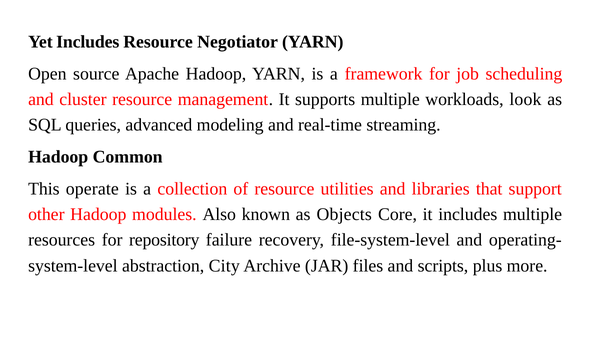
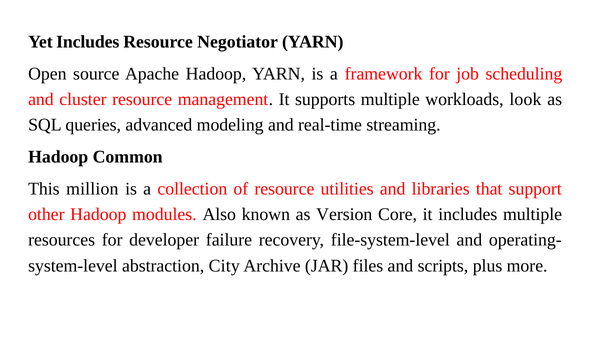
operate: operate -> million (92, 189)
Objects: Objects -> Version (344, 214)
repository: repository -> developer (164, 240)
